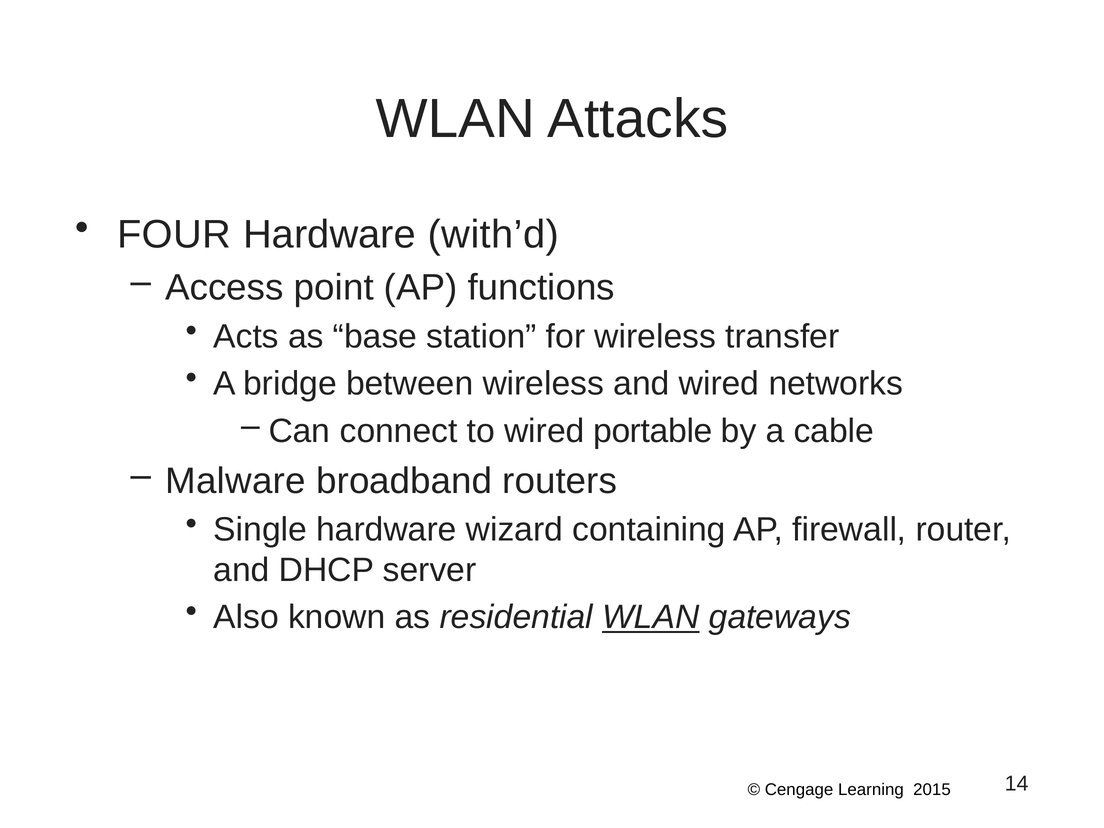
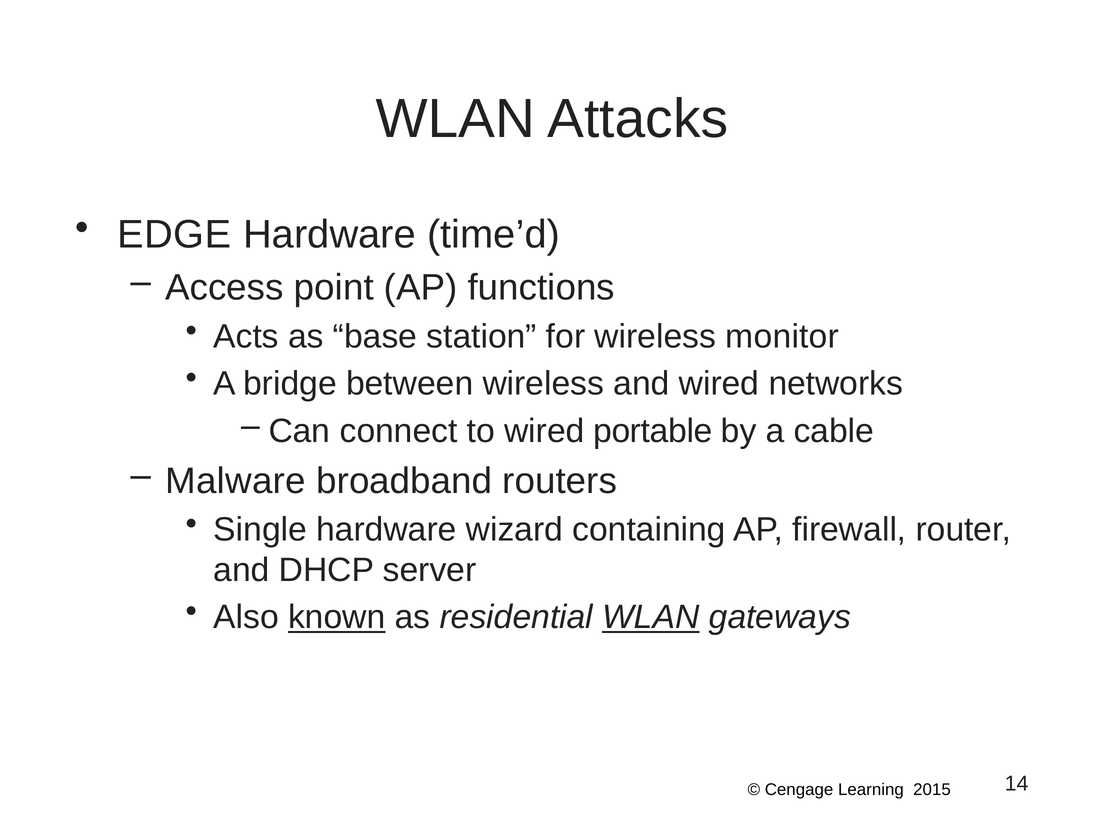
FOUR: FOUR -> EDGE (174, 235)
with’d: with’d -> time’d (494, 235)
transfer: transfer -> monitor (782, 337)
known underline: none -> present (337, 617)
